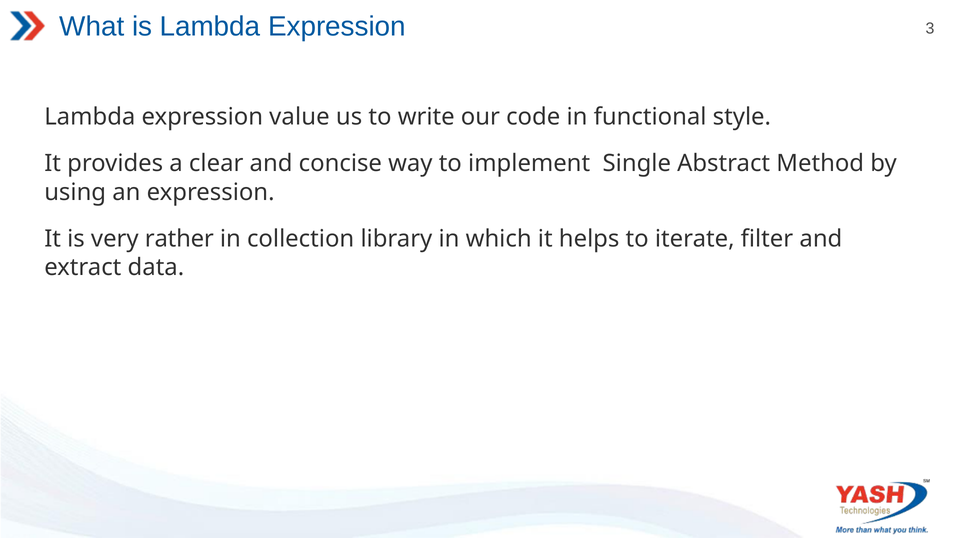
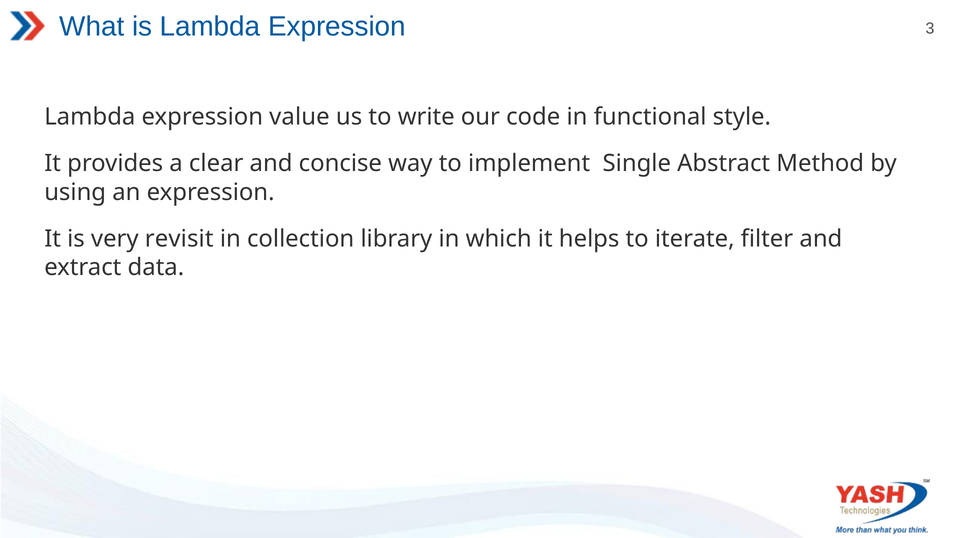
rather: rather -> revisit (179, 239)
